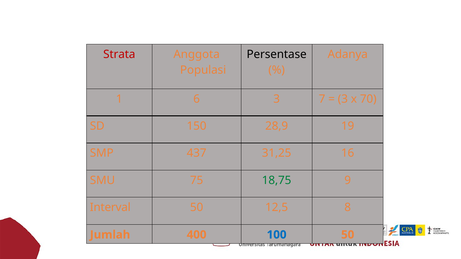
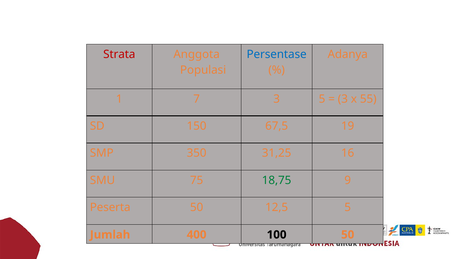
Persentase colour: black -> blue (277, 54)
6: 6 -> 7 (197, 99)
3 7: 7 -> 5 (322, 99)
70: 70 -> 55 (368, 99)
28,9: 28,9 -> 67,5 (277, 126)
437: 437 -> 350 (197, 153)
Interval: Interval -> Peserta (110, 208)
12,5 8: 8 -> 5 (348, 208)
100 colour: blue -> black (277, 235)
